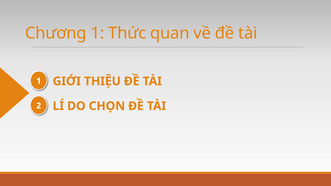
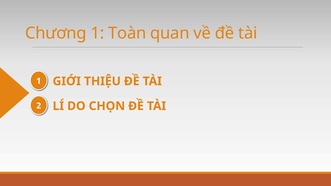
Thức: Thức -> Toàn (127, 33)
